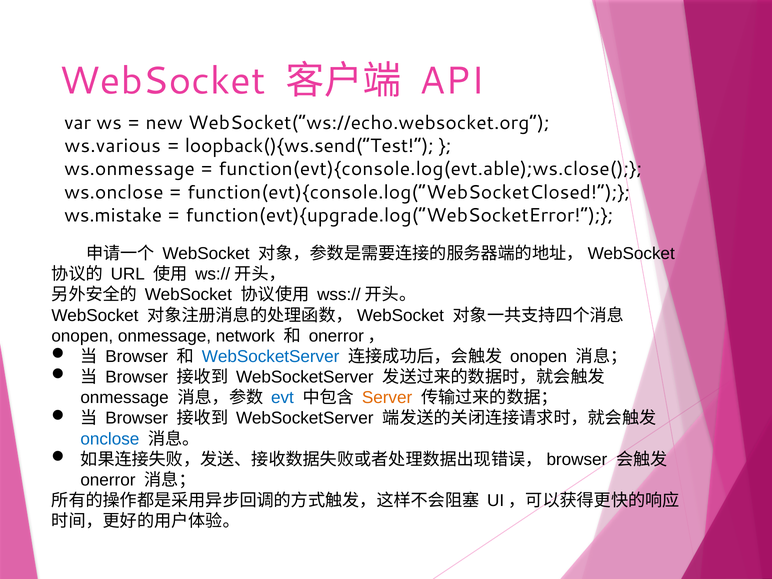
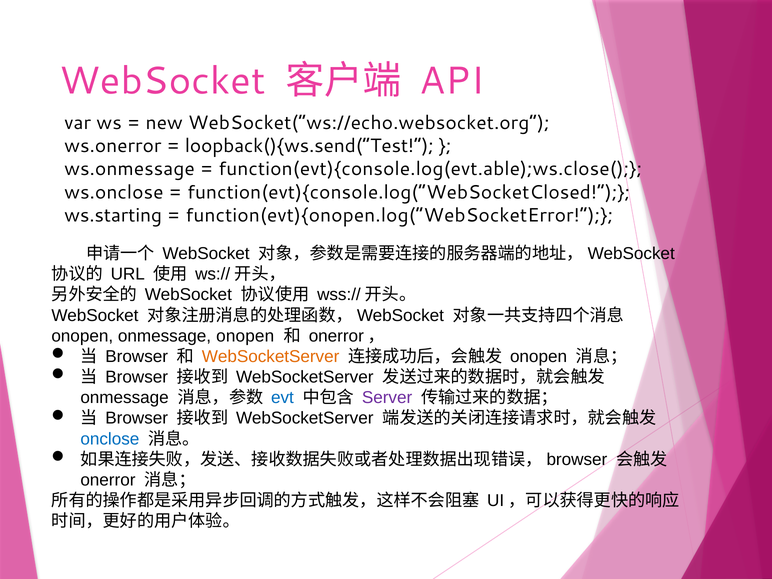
ws.various: ws.various -> ws.onerror (113, 146)
ws.mistake: ws.mistake -> ws.starting (113, 215)
function(evt){upgrade.log(“WebSocketError: function(evt){upgrade.log(“WebSocketError -> function(evt){onopen.log(“WebSocketError (399, 215)
onmessage network: network -> onopen (245, 336)
WebSocketServer colour: blue -> orange (271, 357)
Server colour: orange -> purple (387, 398)
